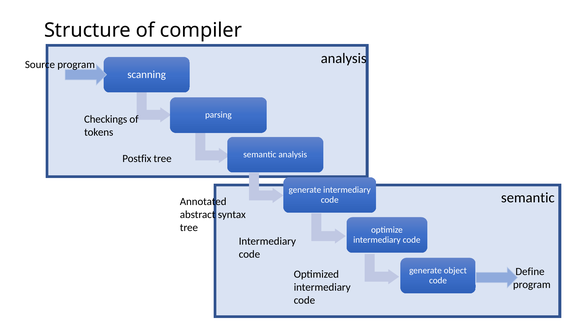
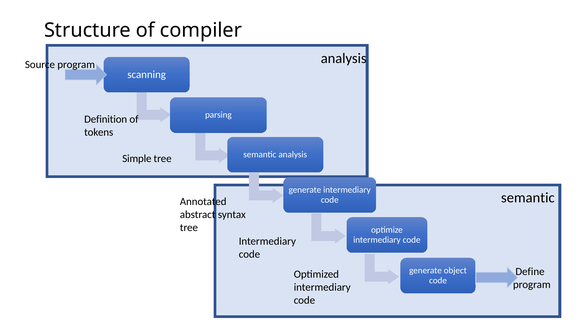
Checkings: Checkings -> Definition (106, 119)
Postfix: Postfix -> Simple (137, 158)
